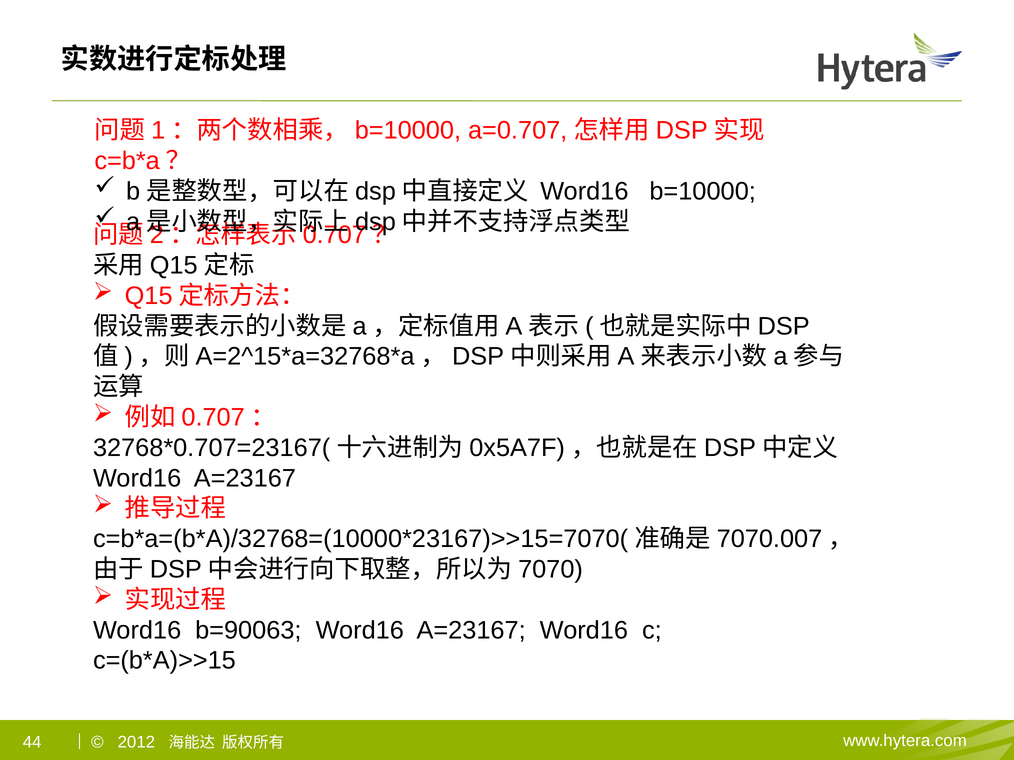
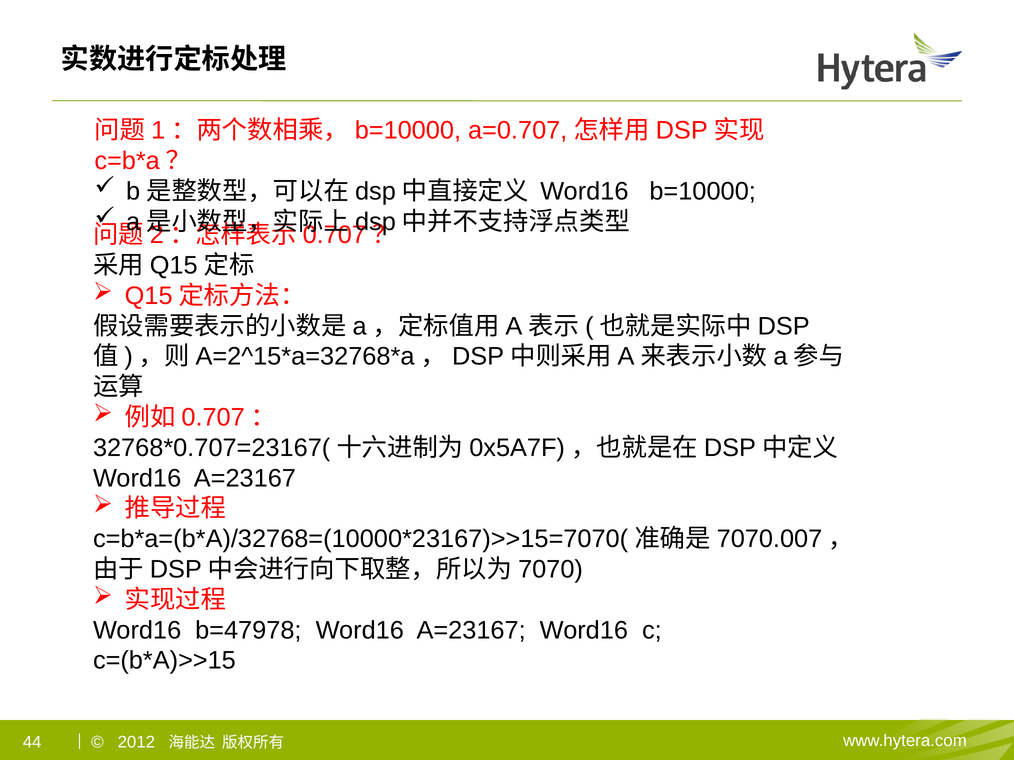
b=90063: b=90063 -> b=47978 (248, 631)
